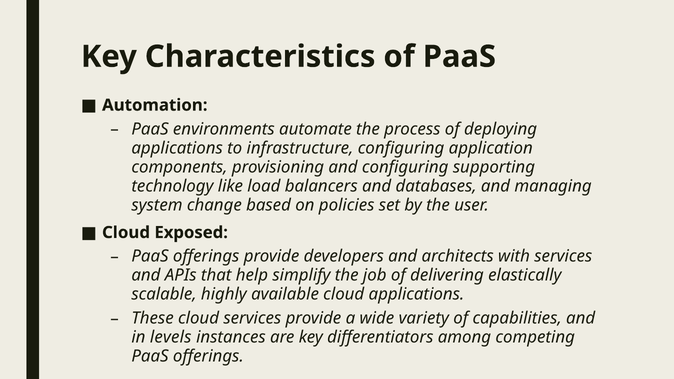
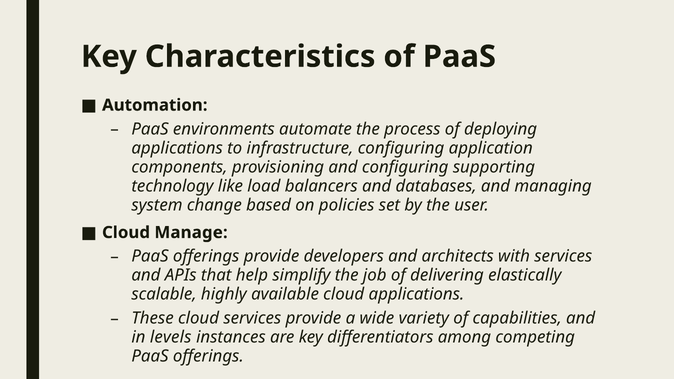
Exposed: Exposed -> Manage (191, 233)
